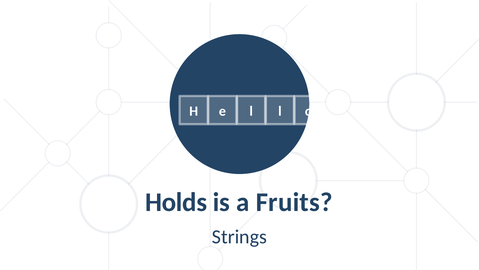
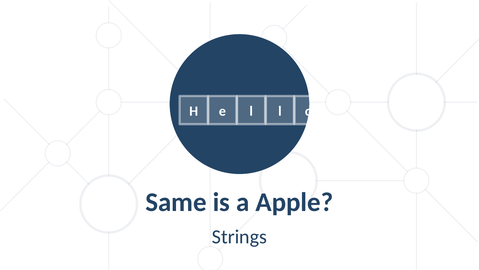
Holds: Holds -> Same (176, 202)
Fruits: Fruits -> Apple (294, 202)
